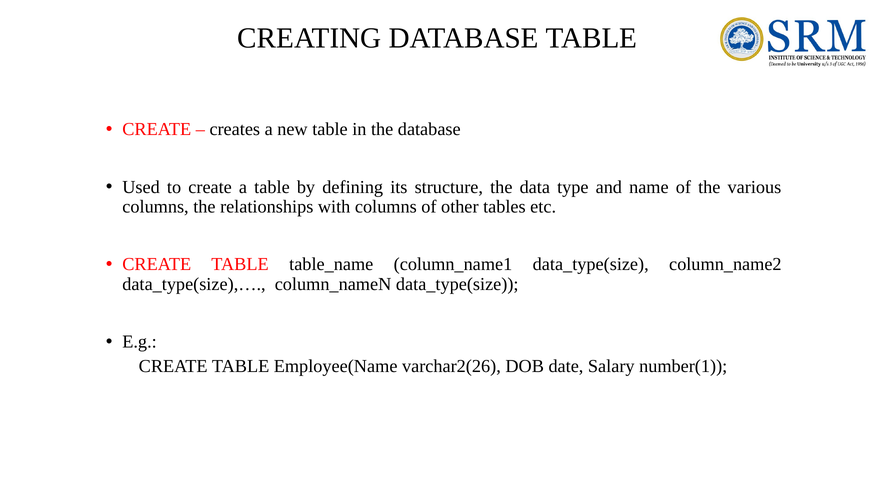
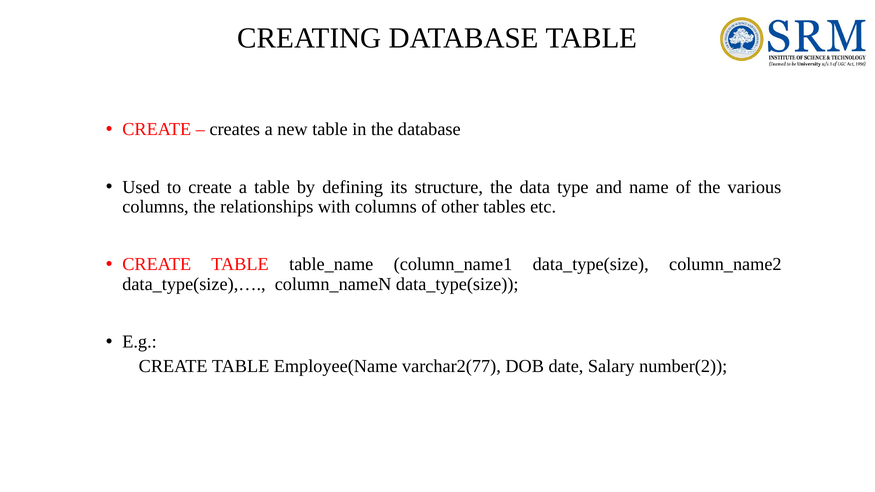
varchar2(26: varchar2(26 -> varchar2(77 (451, 366)
number(1: number(1 -> number(2 (683, 366)
